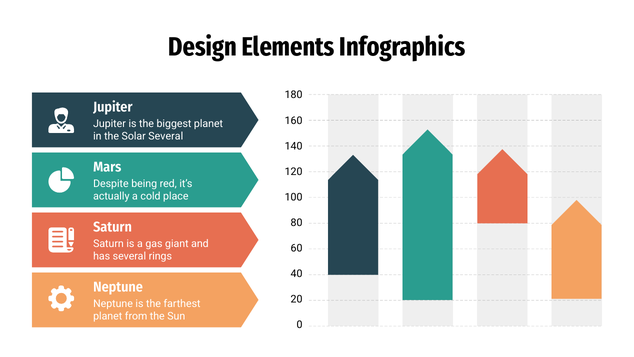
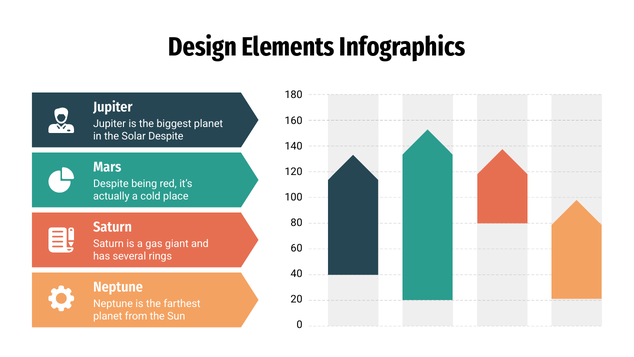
Solar Several: Several -> Despite (166, 136)
